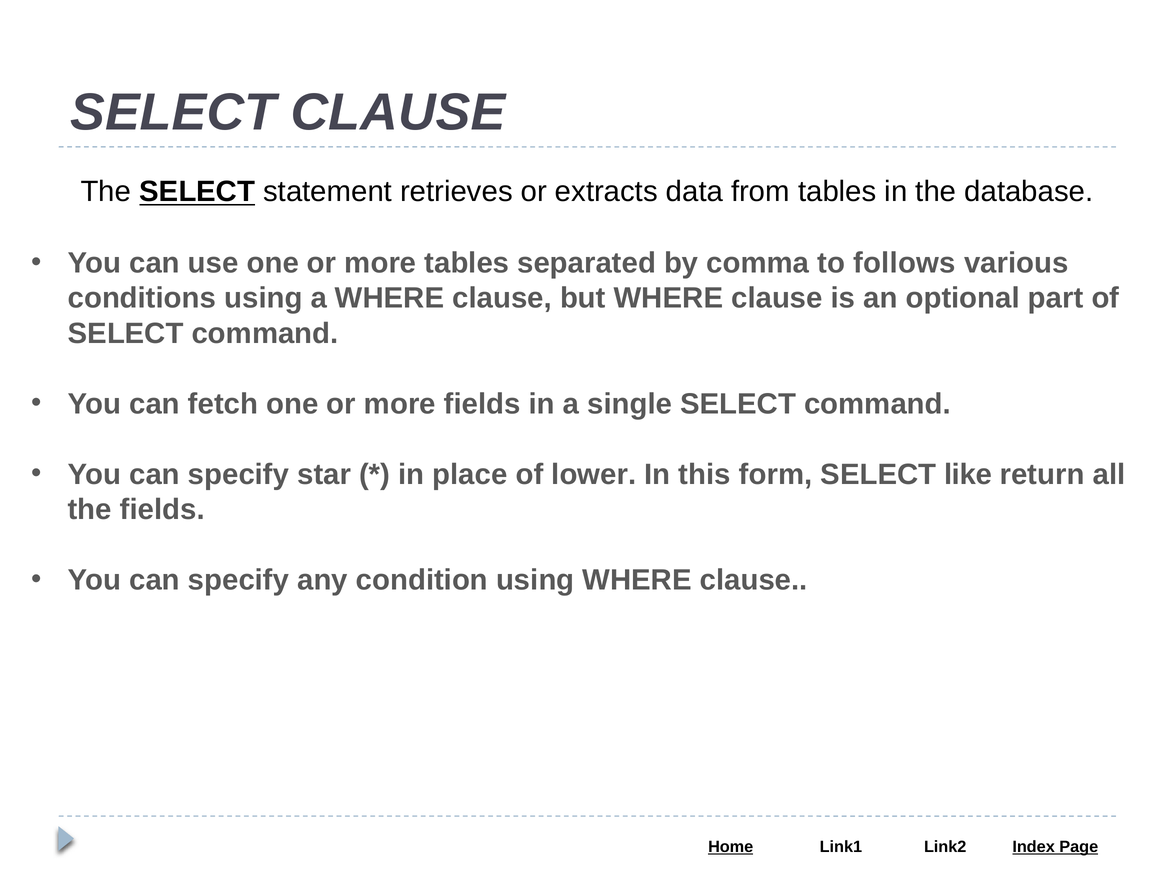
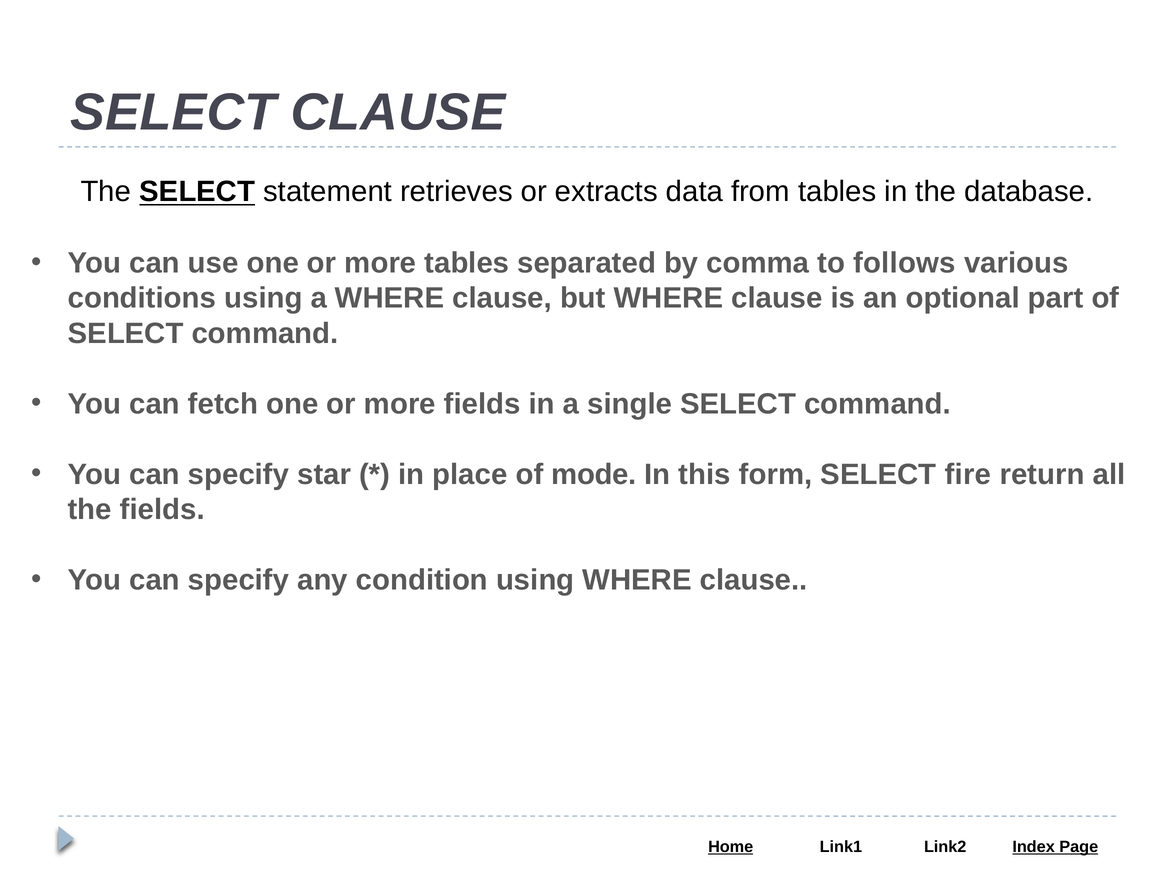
lower: lower -> mode (594, 474)
like: like -> fire (968, 474)
